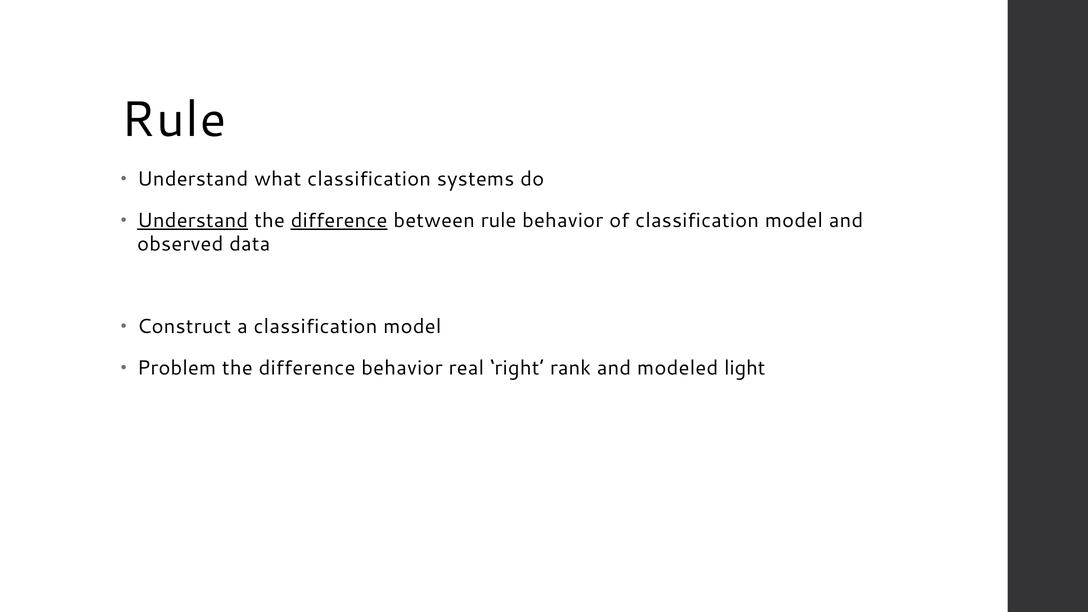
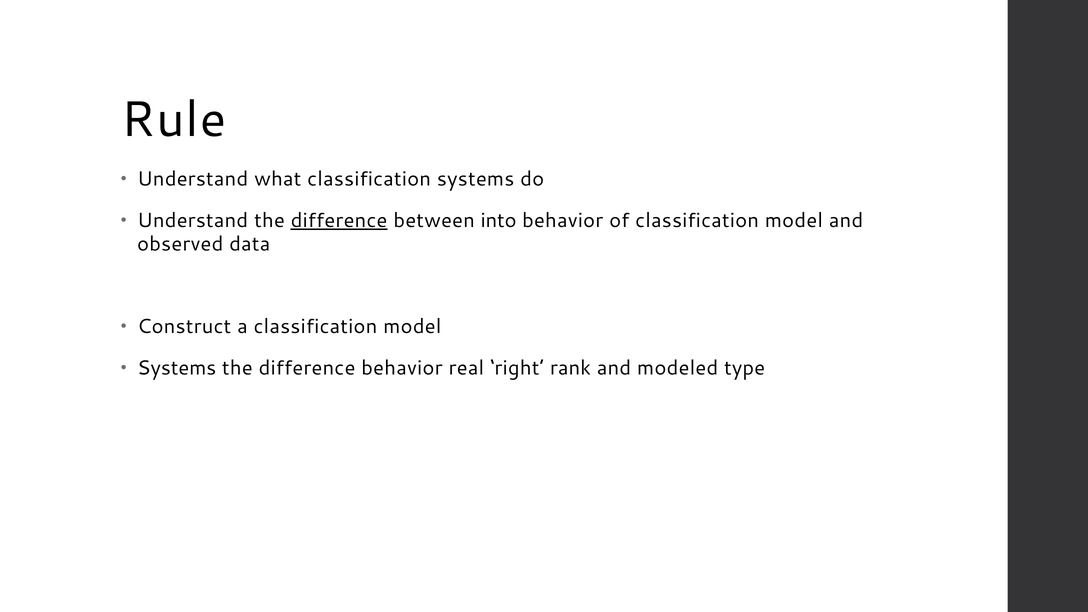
Understand underline: present -> none (193, 221)
between rule: rule -> into (499, 221)
Problem: Problem -> Systems (177, 368)
light: light -> type (745, 368)
